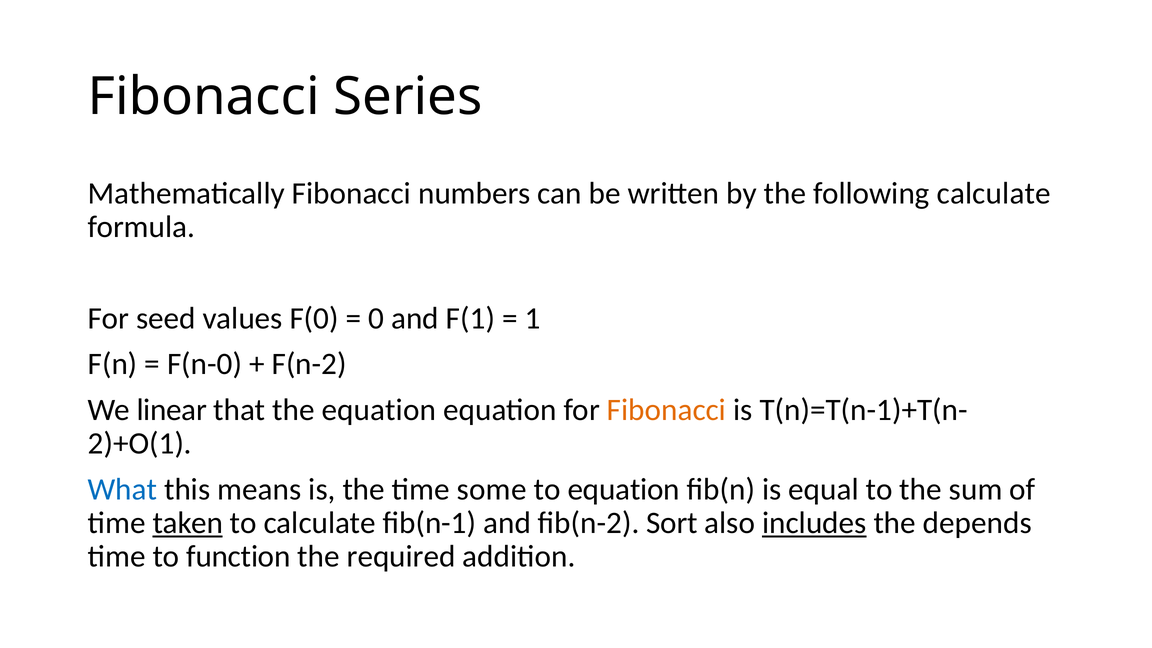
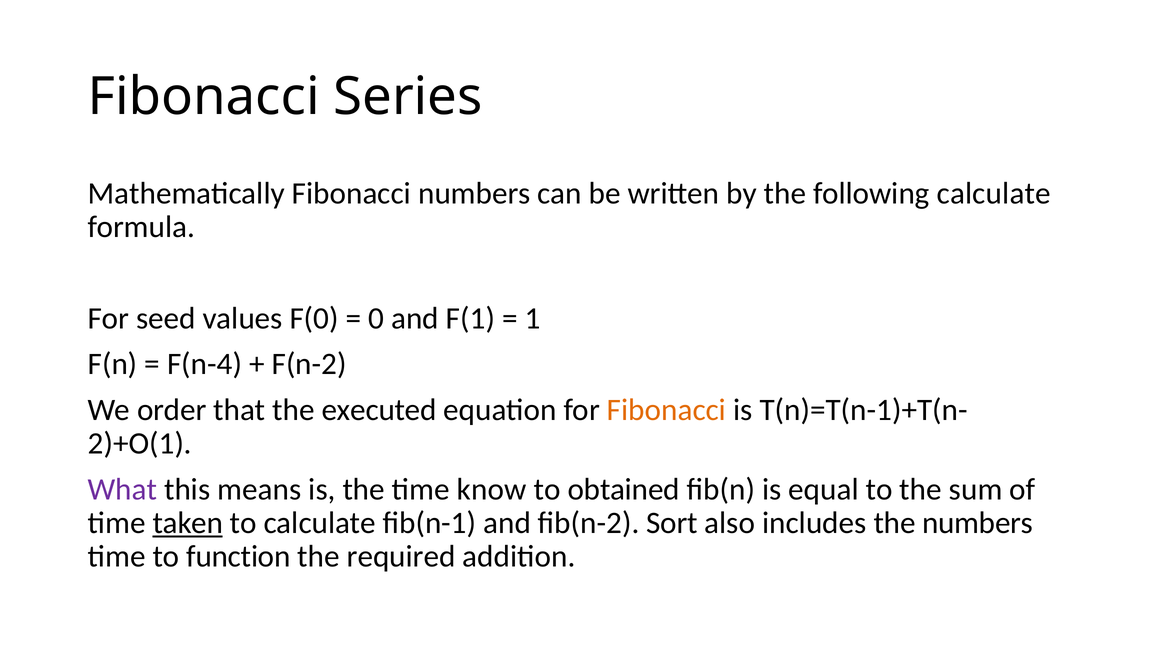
F(n-0: F(n-0 -> F(n-4 (205, 364)
linear: linear -> order (172, 410)
the equation: equation -> executed (379, 410)
What colour: blue -> purple (122, 489)
some: some -> know (492, 489)
to equation: equation -> obtained (624, 489)
includes underline: present -> none (814, 523)
the depends: depends -> numbers (978, 523)
